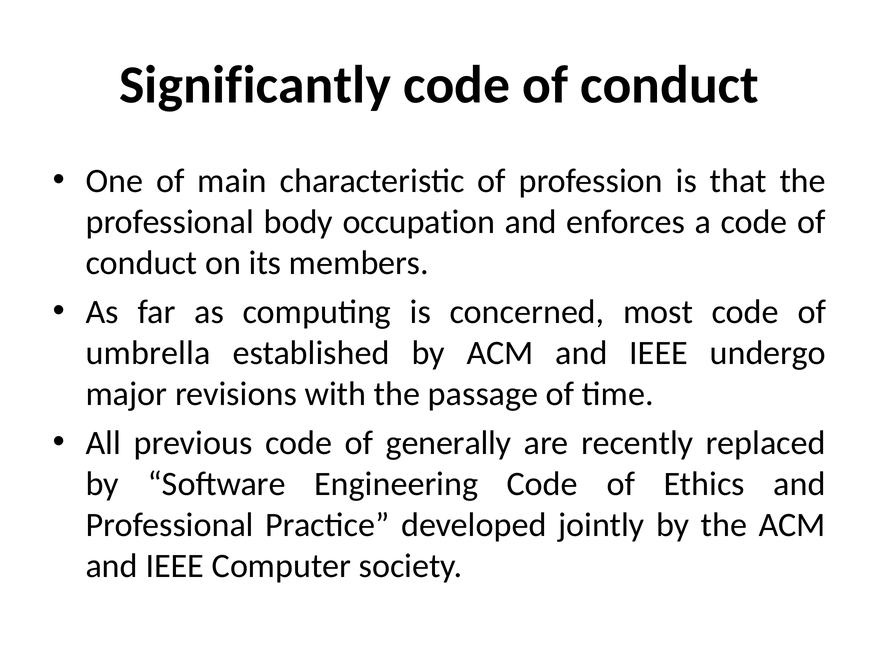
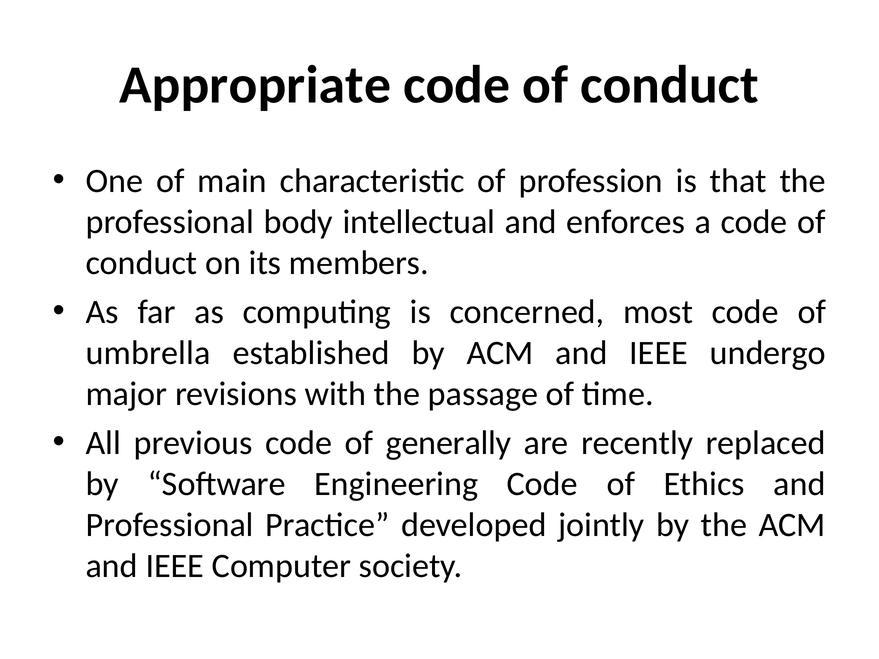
Significantly: Significantly -> Appropriate (255, 85)
occupation: occupation -> intellectual (419, 222)
